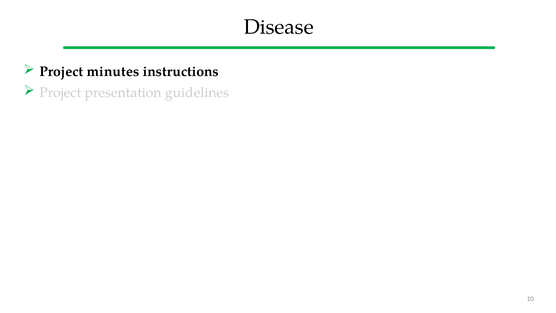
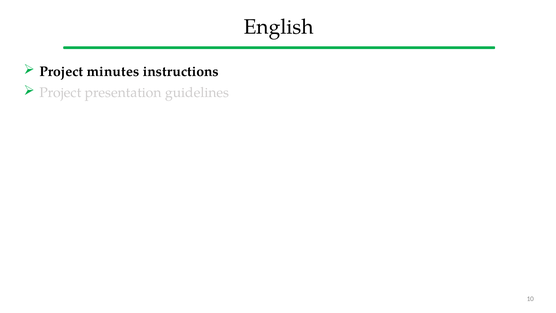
Disease: Disease -> English (279, 27)
